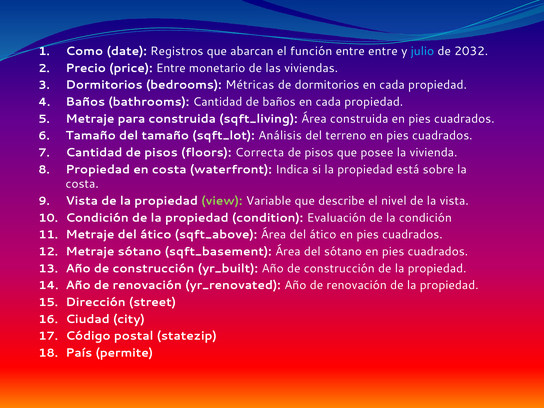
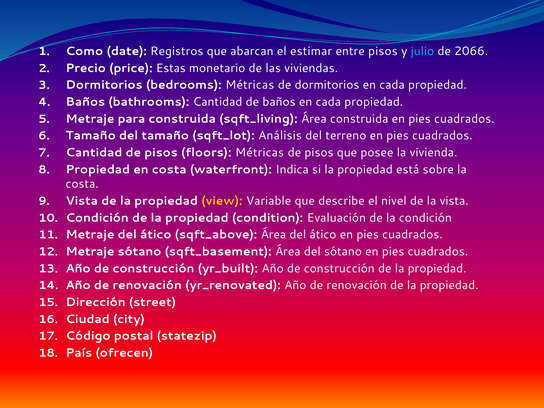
función: función -> estimar (311, 51)
entre entre: entre -> pisos (383, 51)
2032: 2032 -> 2066 (471, 51)
price Entre: Entre -> Estas (171, 68)
floors Correcta: Correcta -> Métricas (260, 153)
view colour: light green -> yellow (222, 201)
permite: permite -> ofrecen (124, 353)
